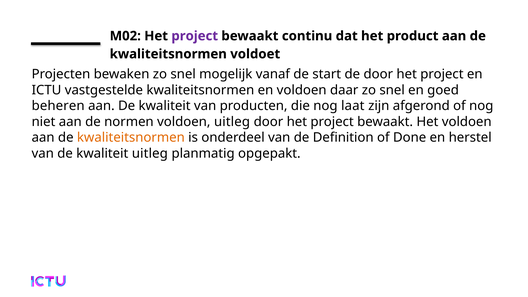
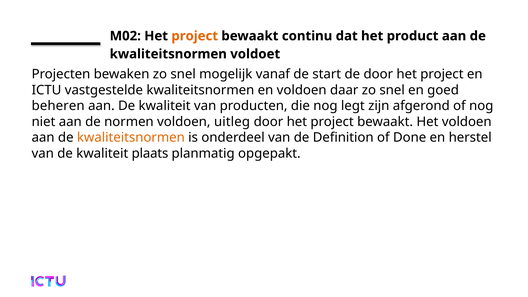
project colour: purple -> orange (195, 36)
laat: laat -> legt (353, 106)
kwaliteit uitleg: uitleg -> plaats (150, 153)
